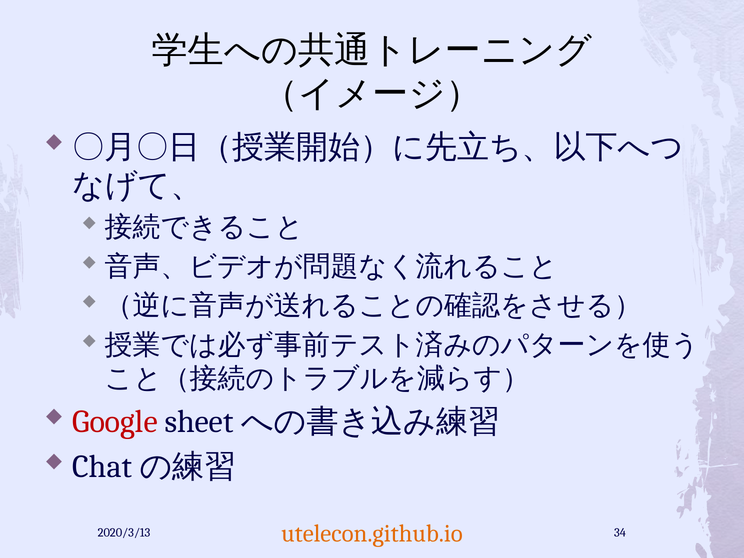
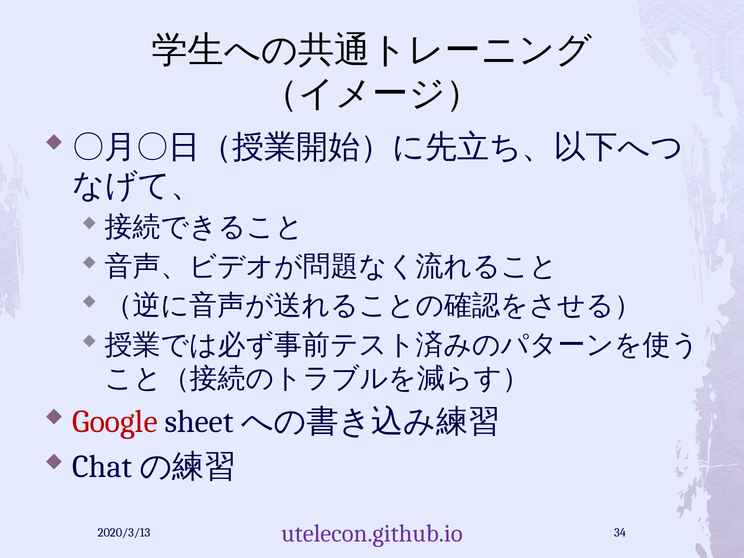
utelecon.github.io colour: orange -> purple (372, 534)
